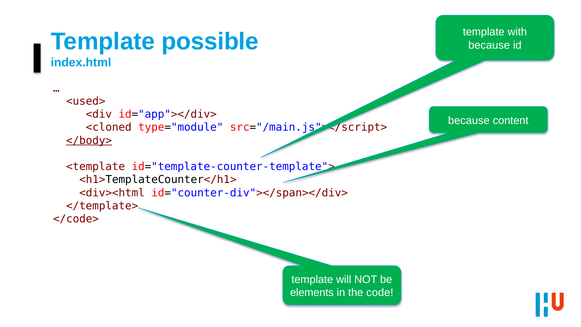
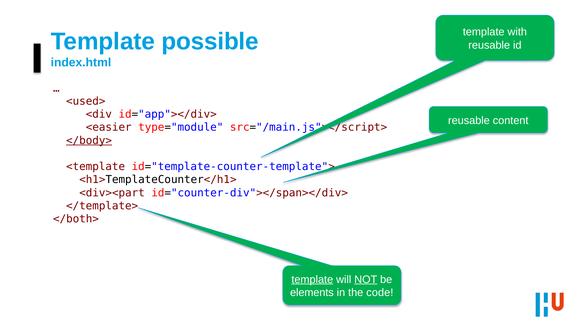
because: because -> reusable (489, 45)
because: because -> reusable (469, 120)
<cloned: <cloned -> <easier (109, 127)
<div><html: <div><html -> <div><part (112, 193)
</code>: </code> -> </both> (76, 219)
template underline: none -> present (312, 279)
NOT underline: none -> present (366, 279)
